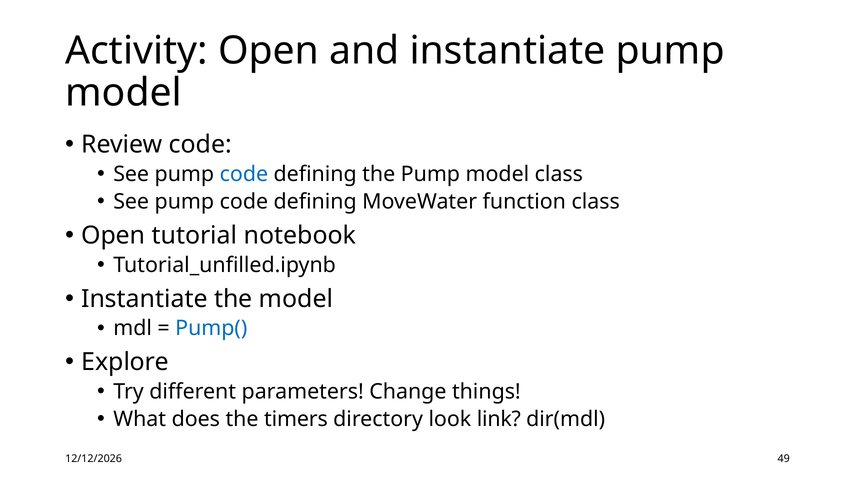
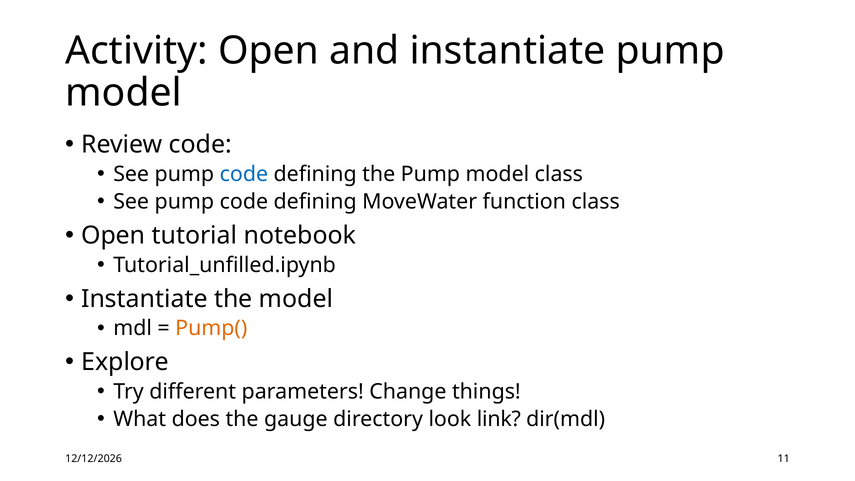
Pump( colour: blue -> orange (211, 328)
timers: timers -> gauge (296, 419)
49: 49 -> 11 (784, 458)
